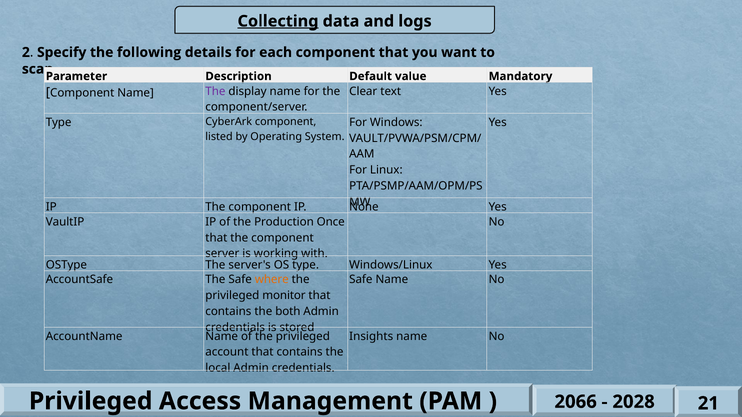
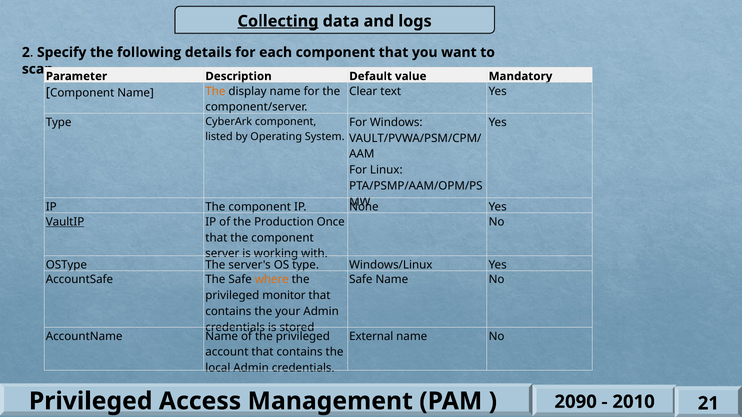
The colour: purple -> orange (215, 91)
VaultIP underline: none -> present (65, 222)
both: both -> your (288, 312)
Insights: Insights -> External (371, 337)
2066: 2066 -> 2090 (576, 402)
2028: 2028 -> 2010 (634, 402)
